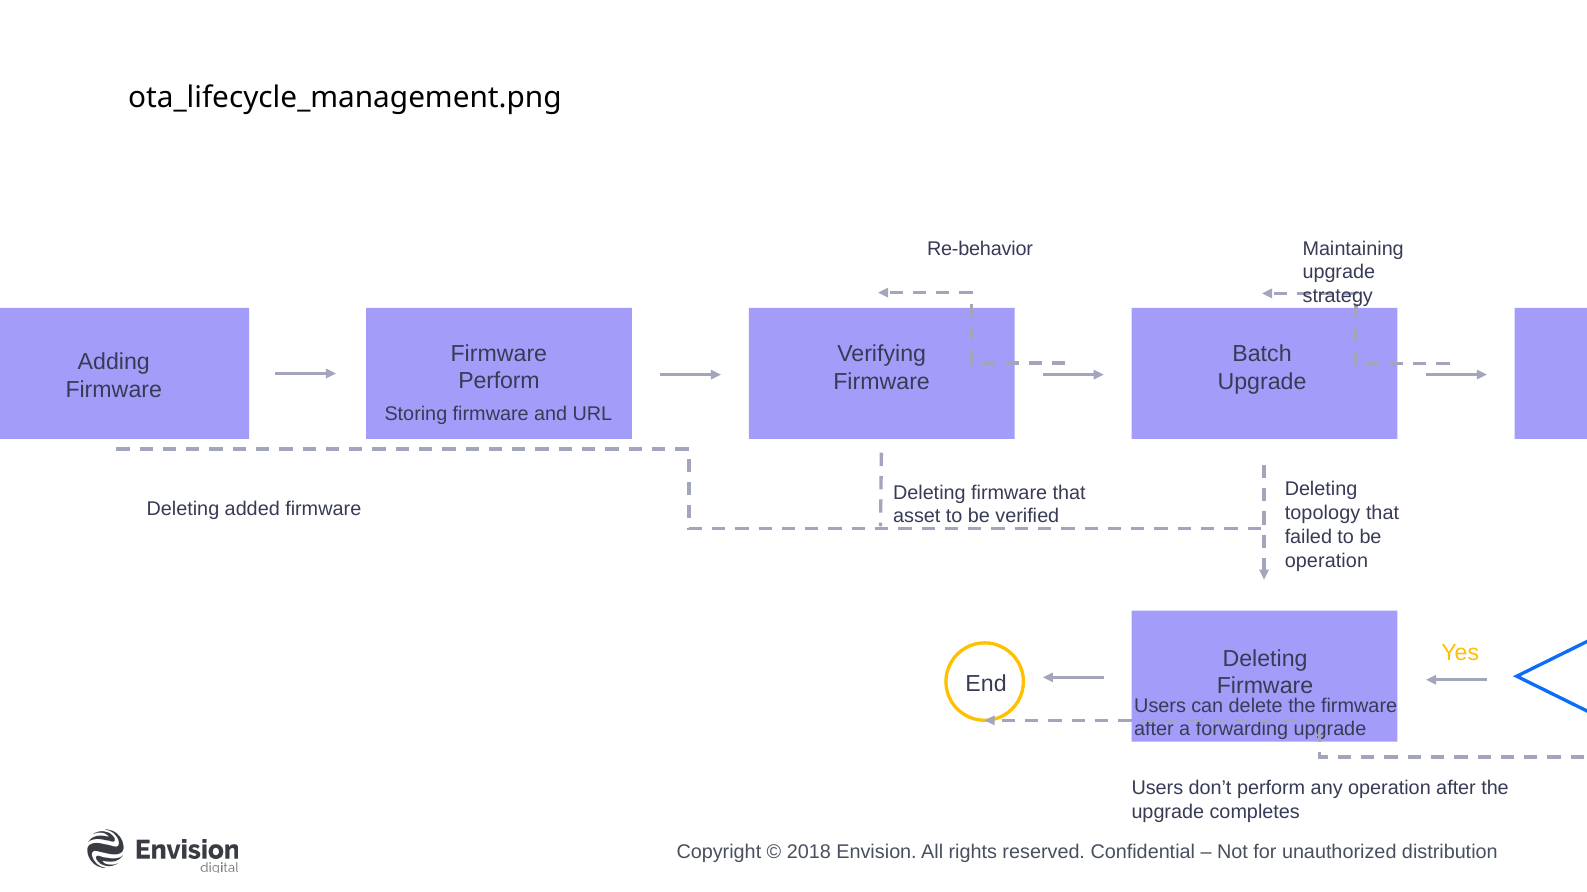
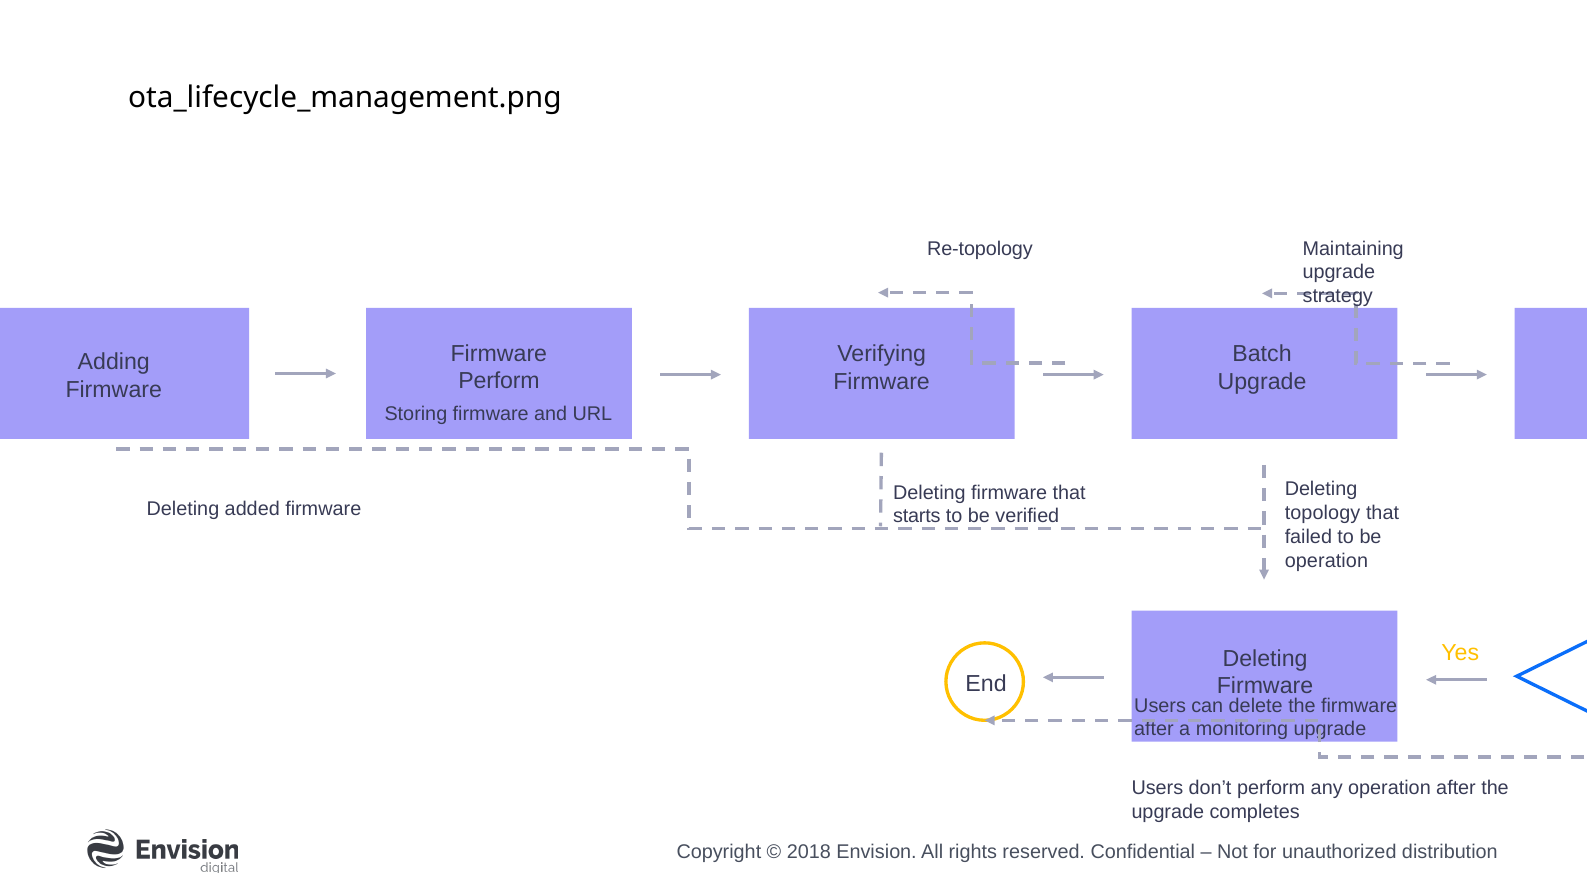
Re-behavior: Re-behavior -> Re-topology (980, 250)
asset: asset -> starts (917, 517)
forwarding: forwarding -> monitoring (1242, 730)
